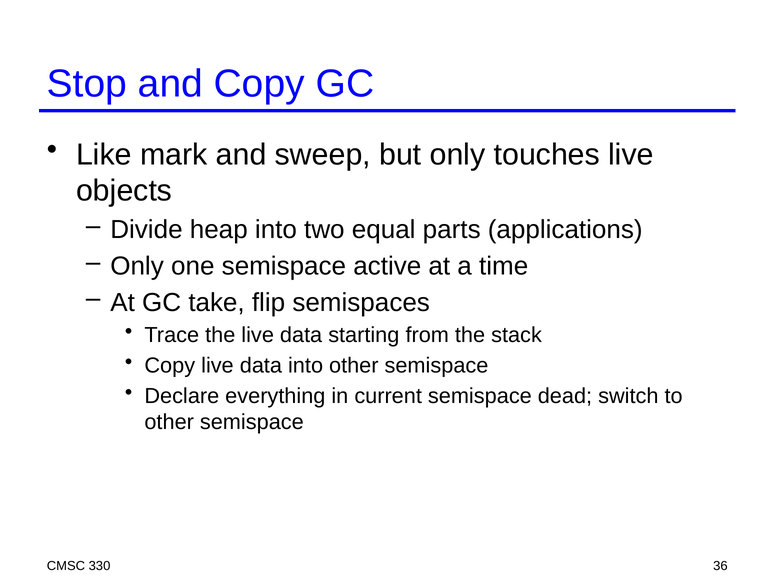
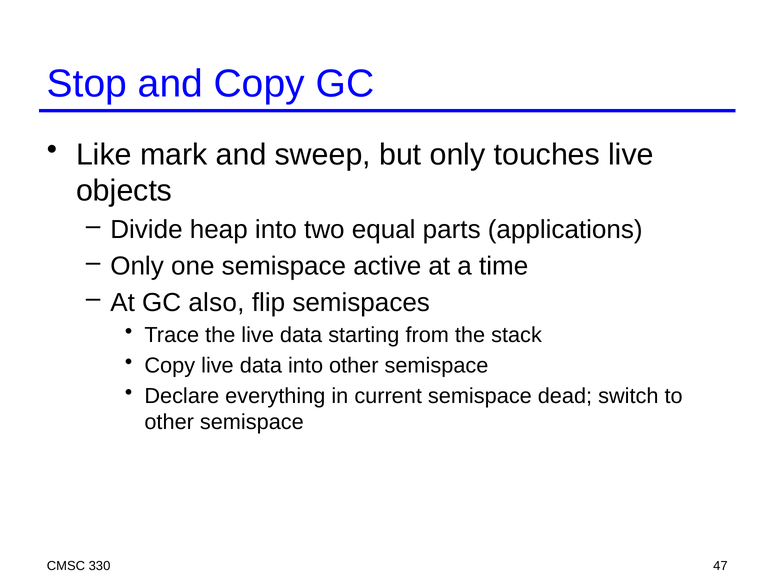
take: take -> also (216, 303)
36: 36 -> 47 (720, 566)
